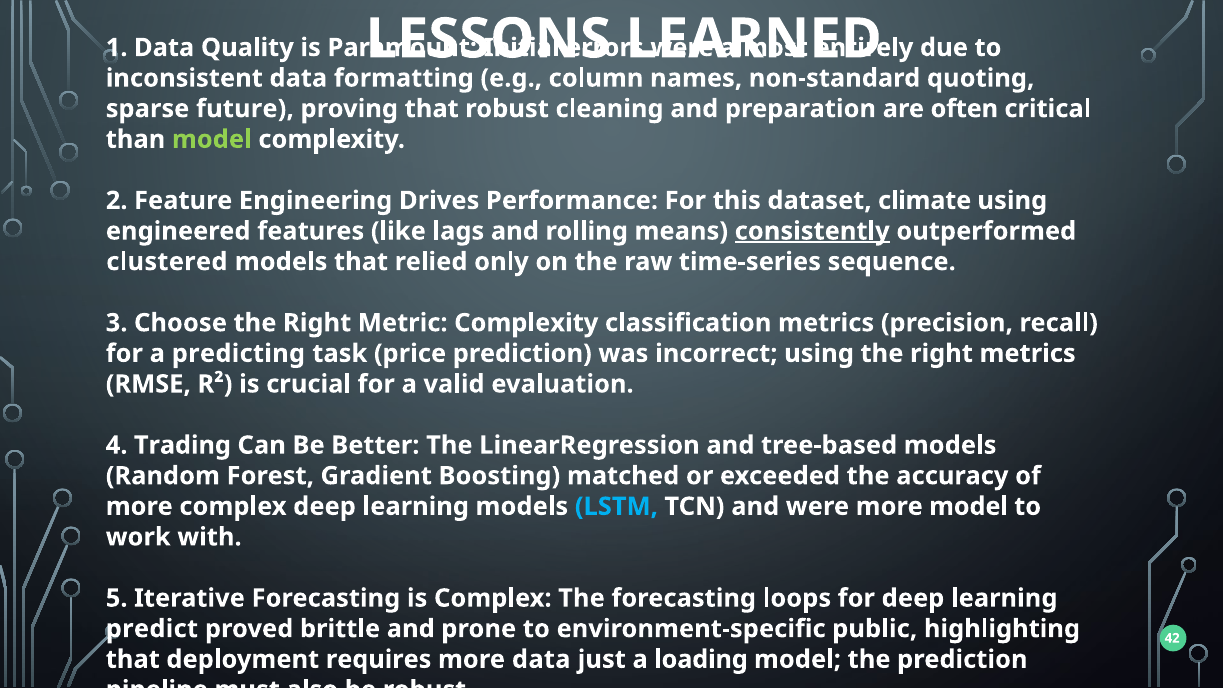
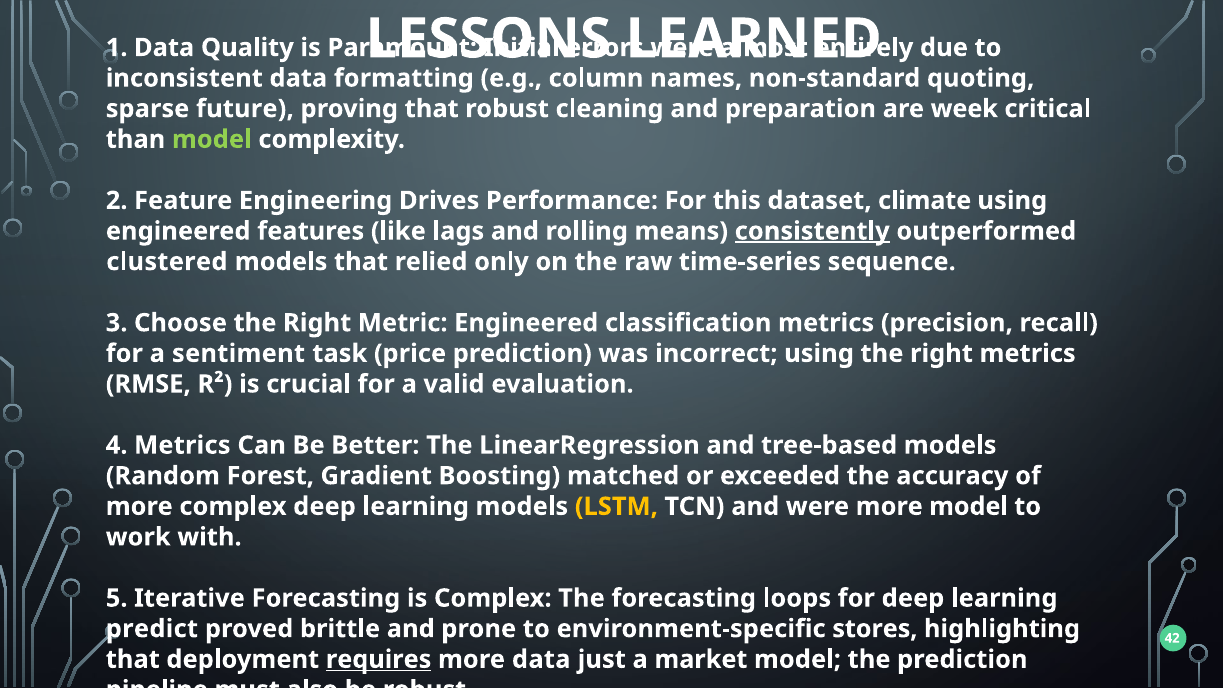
often: often -> week (964, 109)
Metric Complexity: Complexity -> Engineered (526, 323)
predicting: predicting -> sentiment (238, 353)
Trading: Trading -> Metrics (182, 445)
LSTM colour: light blue -> yellow (616, 506)
public: public -> stores (875, 629)
requires underline: none -> present (379, 659)
loading: loading -> market (701, 659)
